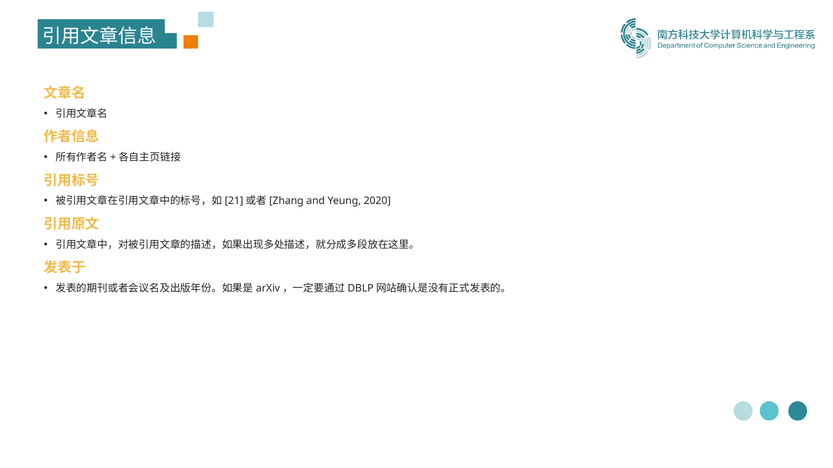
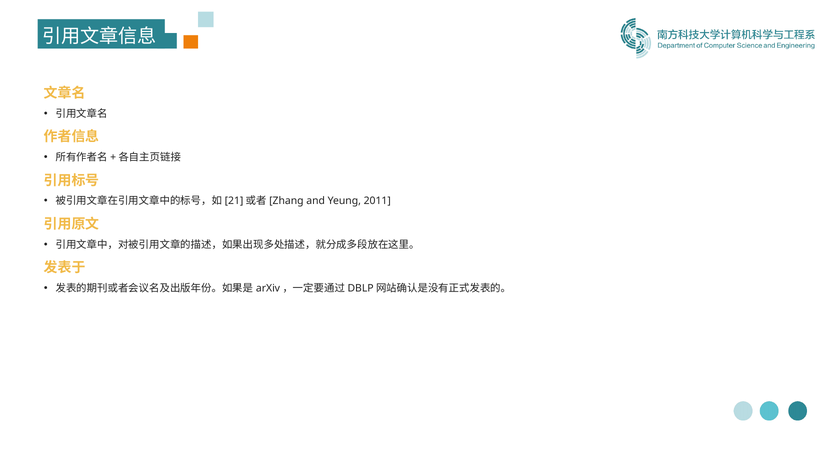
2020: 2020 -> 2011 (377, 201)
